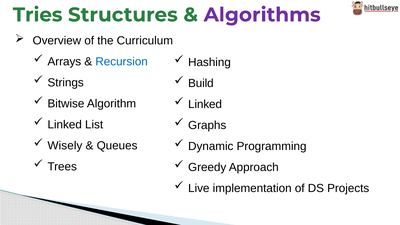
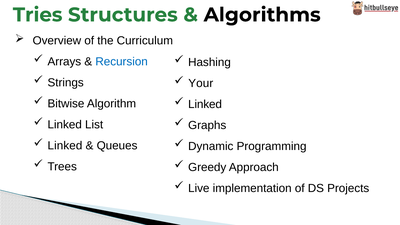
Algorithms colour: purple -> black (262, 15)
Build: Build -> Your (201, 83)
Wisely: Wisely -> Linked (65, 146)
